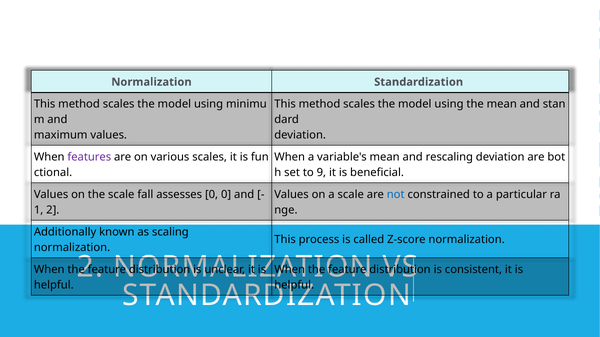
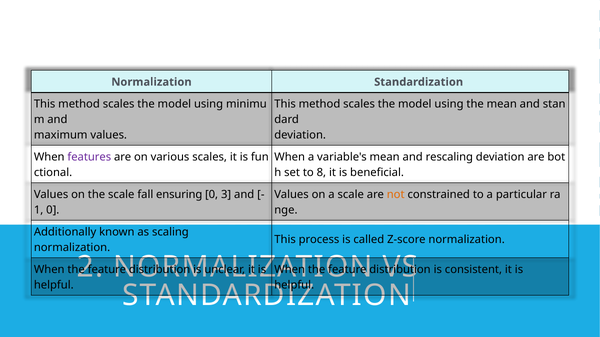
9: 9 -> 8 (321, 173)
assesses: assesses -> ensuring (179, 195)
0 0: 0 -> 3 (226, 195)
not colour: blue -> orange (396, 195)
1 2: 2 -> 0 (53, 210)
